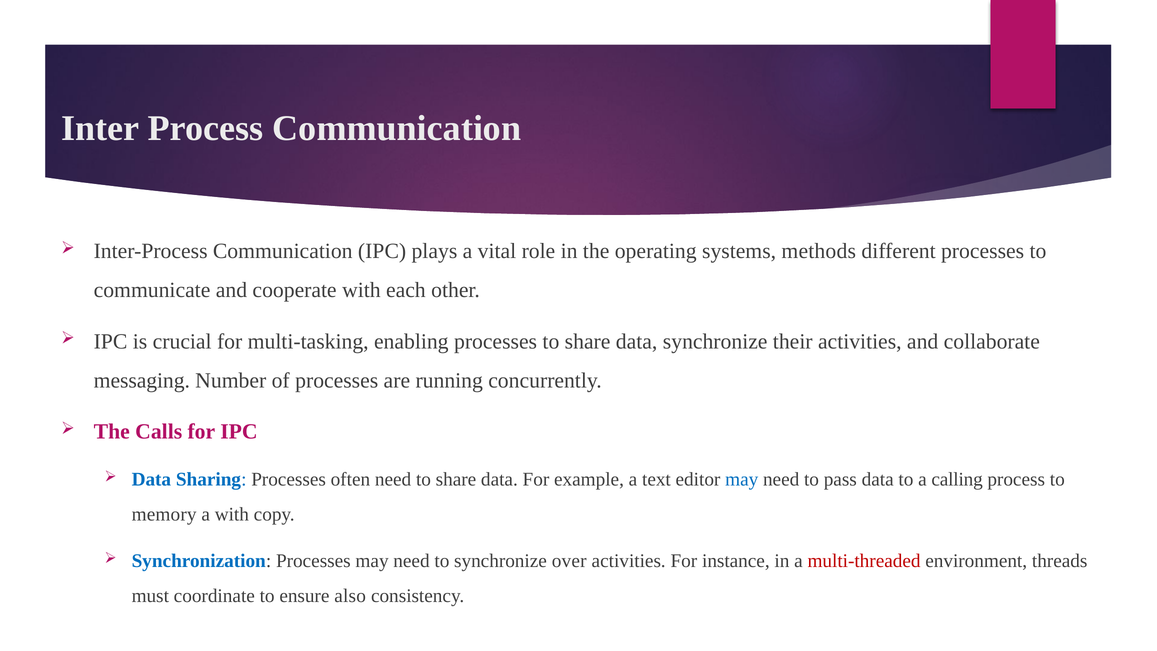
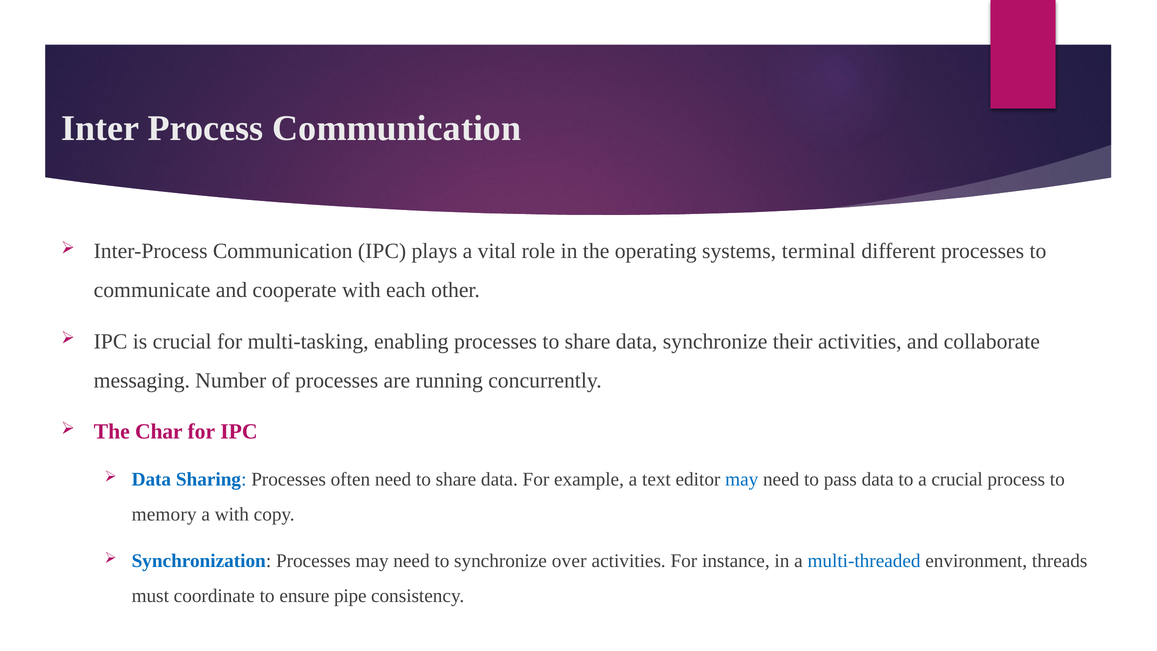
methods: methods -> terminal (819, 251)
Calls: Calls -> Char (159, 431)
a calling: calling -> crucial (957, 479)
multi-threaded colour: red -> blue (864, 561)
also: also -> pipe (350, 596)
